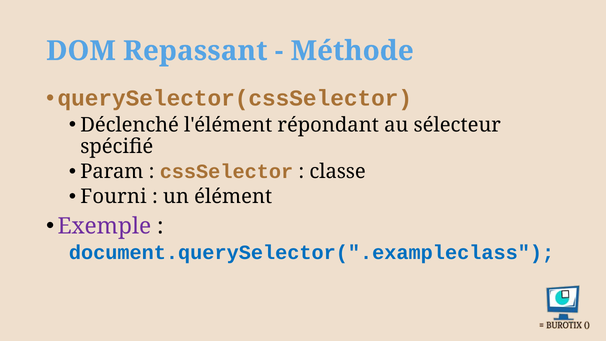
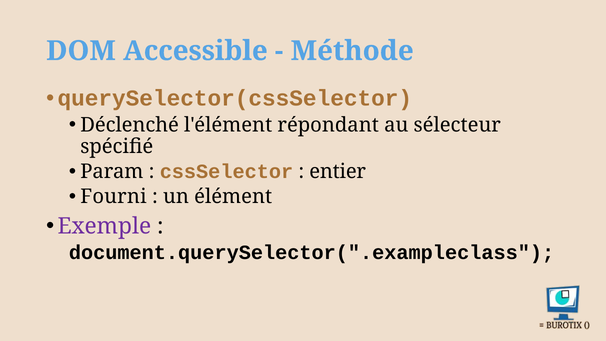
Repassant: Repassant -> Accessible (195, 51)
classe: classe -> entier (338, 172)
document.querySelector(".exampleclass colour: blue -> black (312, 252)
